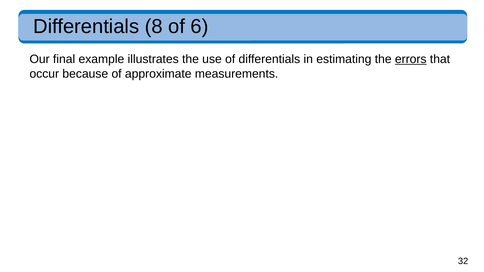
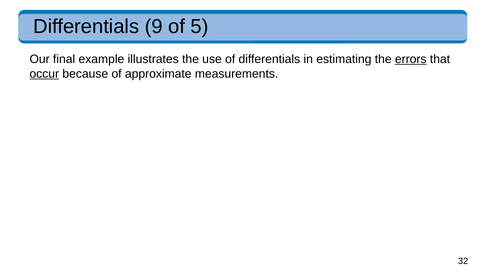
8: 8 -> 9 (154, 27)
6: 6 -> 5 (200, 27)
occur underline: none -> present (44, 74)
